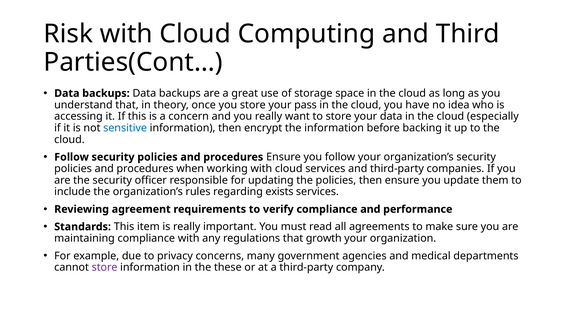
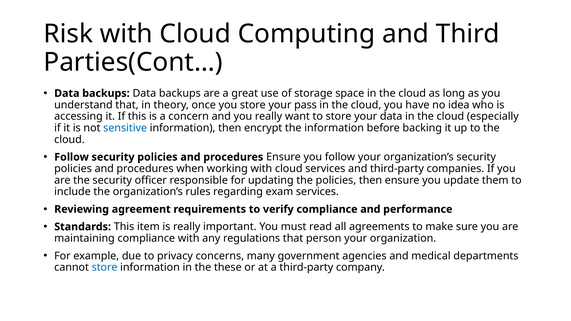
exists: exists -> exam (279, 192)
growth: growth -> person (324, 238)
store colour: purple -> blue (105, 268)
